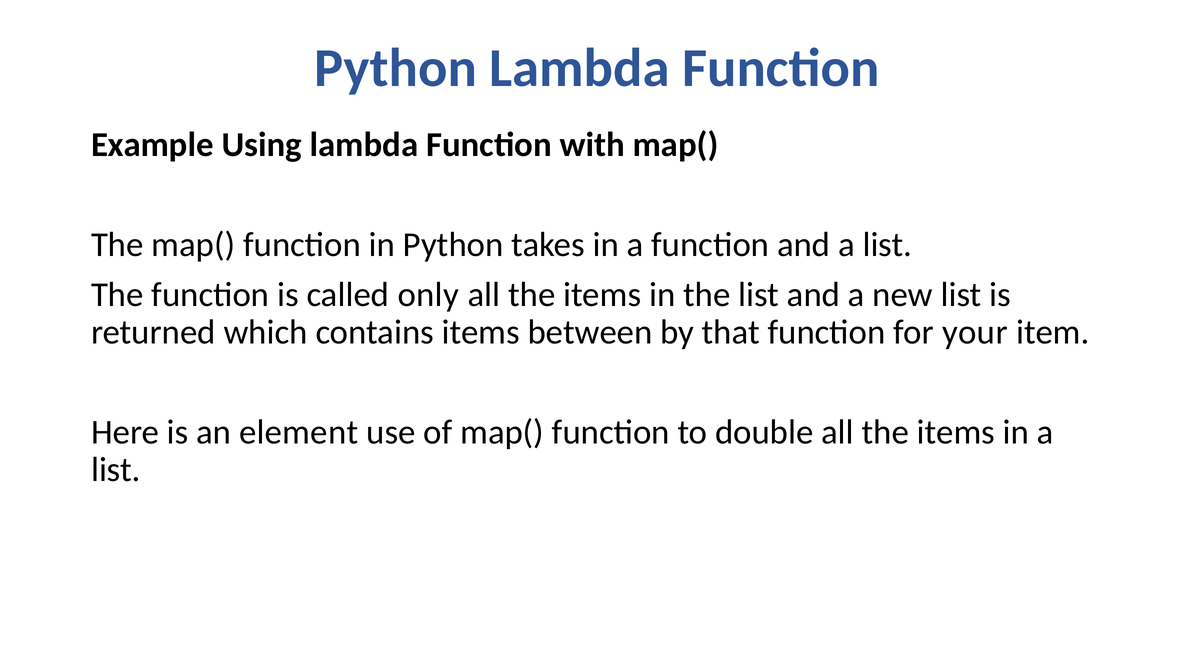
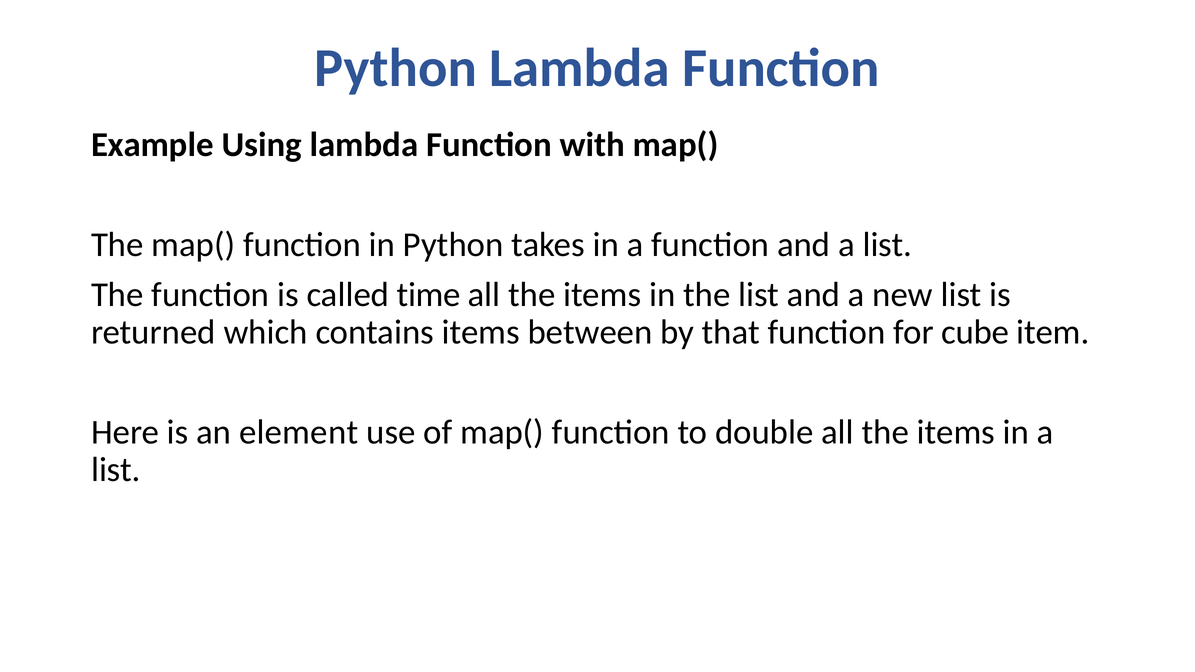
only: only -> time (429, 295)
your: your -> cube (975, 332)
